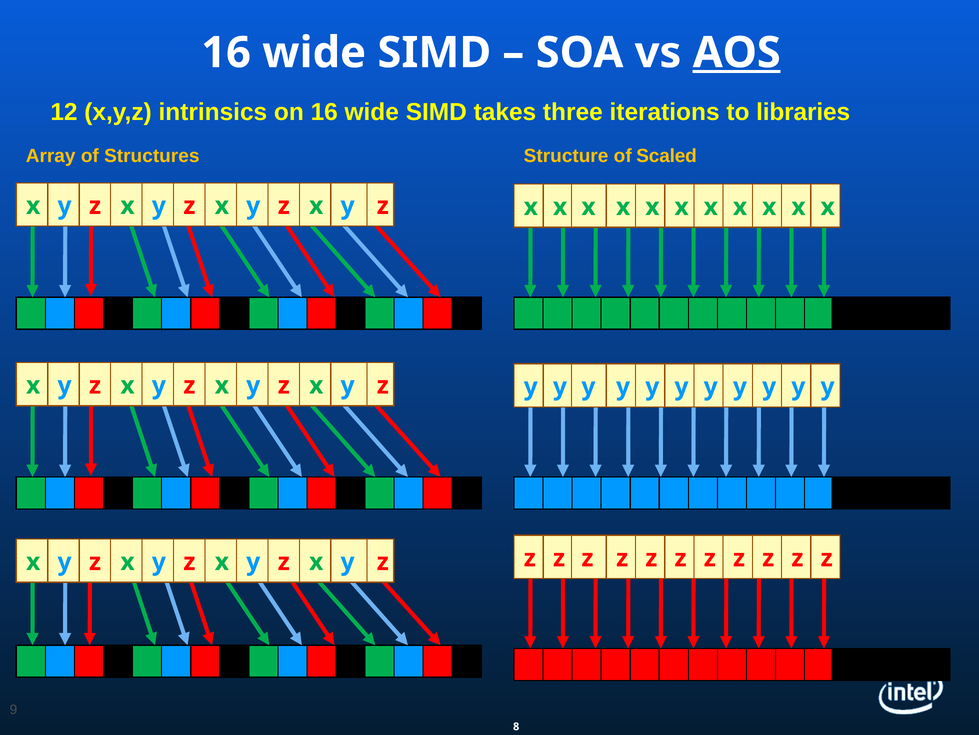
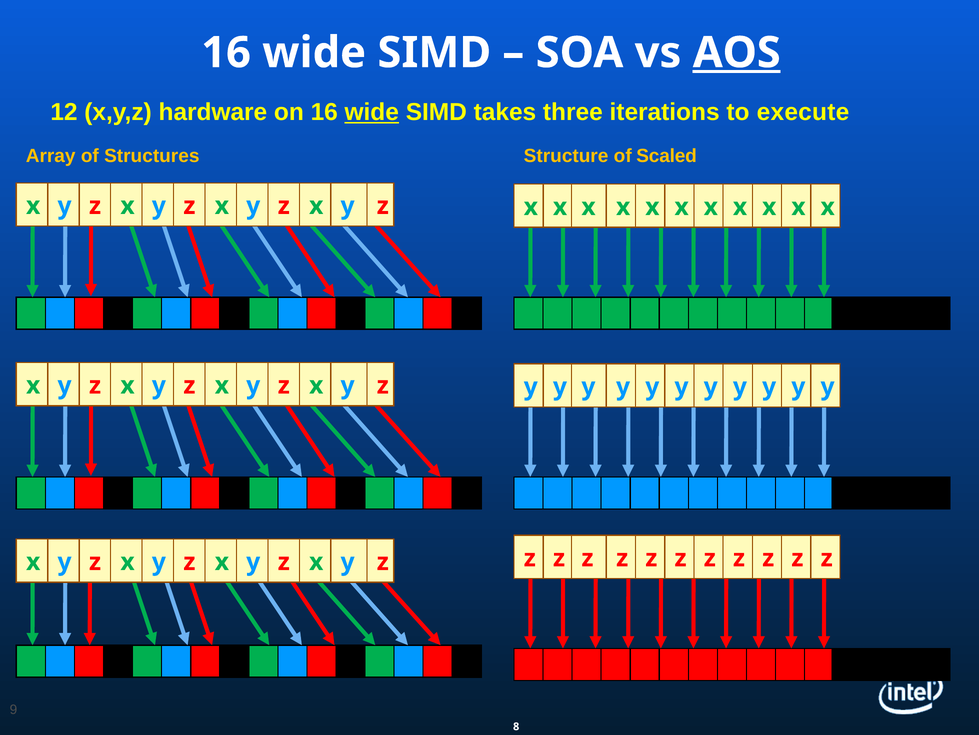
intrinsics: intrinsics -> hardware (213, 112)
wide underline: none -> present (372, 112)
libraries: libraries -> execute (803, 112)
